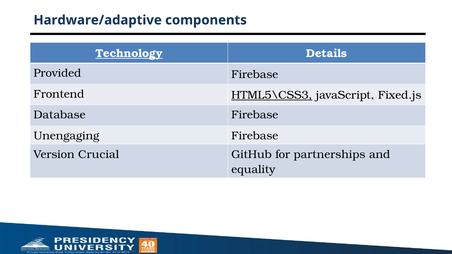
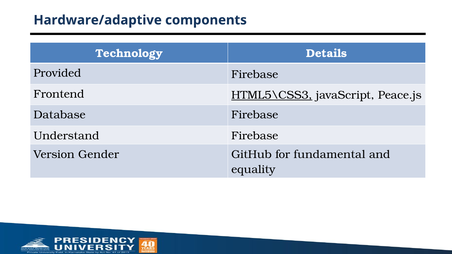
Technology underline: present -> none (129, 53)
Fixed.js: Fixed.js -> Peace.js (400, 95)
Unengaging: Unengaging -> Understand (66, 136)
Crucial: Crucial -> Gender (99, 154)
partnerships: partnerships -> fundamental (329, 154)
